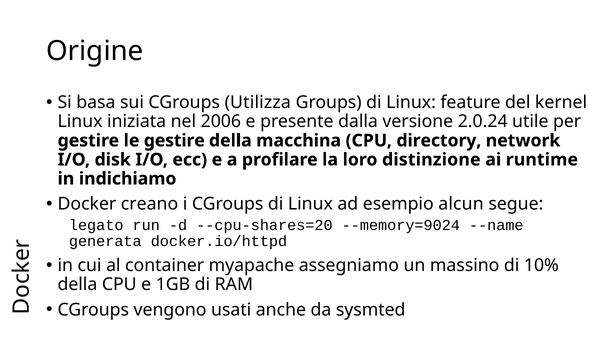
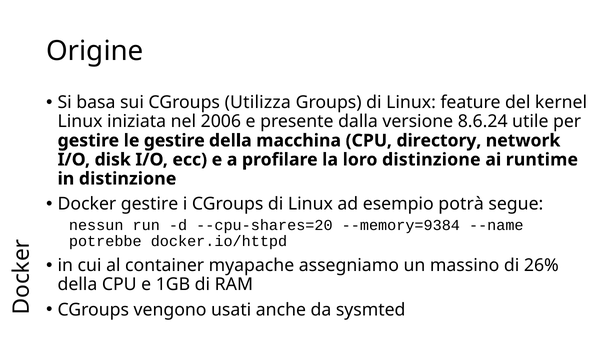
2.0.24: 2.0.24 -> 8.6.24 (483, 121)
in indichiamo: indichiamo -> distinzione (128, 179)
Docker creano: creano -> gestire (150, 204)
alcun: alcun -> potrà (461, 204)
legato: legato -> nessun (96, 225)
--memory=9024: --memory=9024 -> --memory=9384 (401, 225)
generata: generata -> potrebbe (105, 241)
10%: 10% -> 26% (541, 265)
